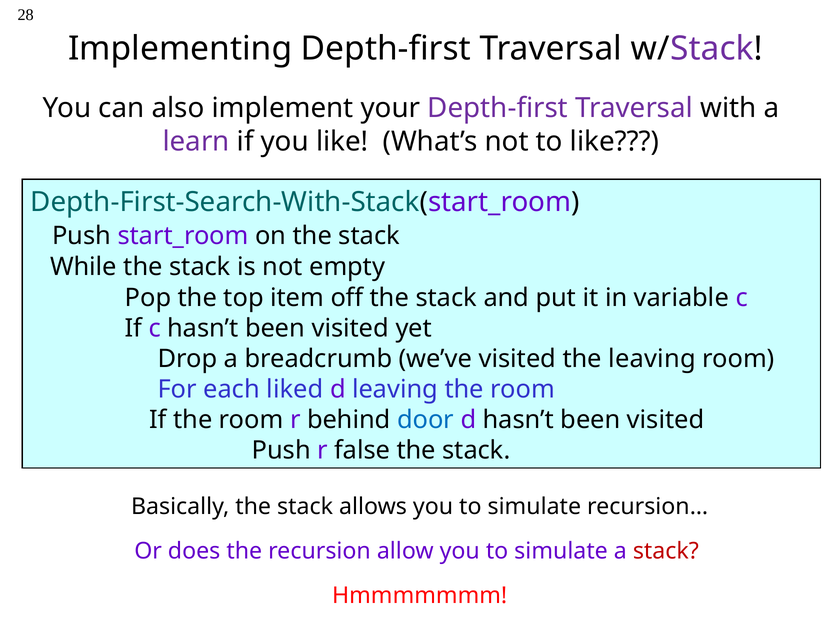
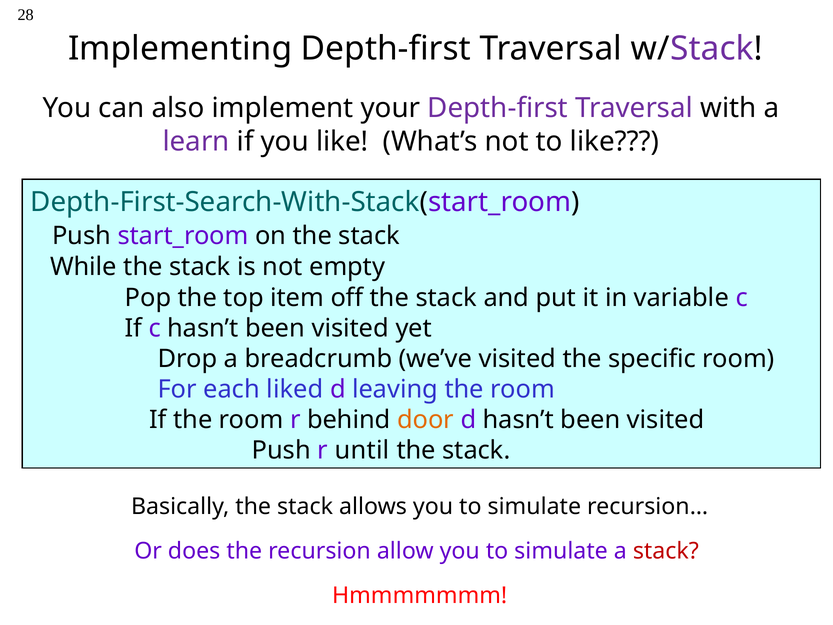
the leaving: leaving -> specific (652, 359)
door colour: blue -> orange (425, 420)
false: false -> until (362, 450)
